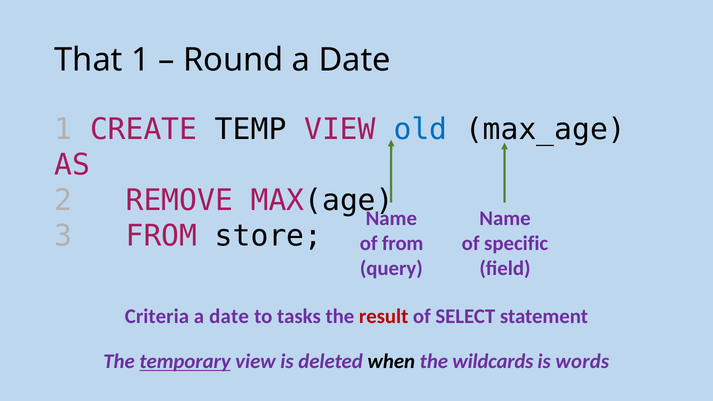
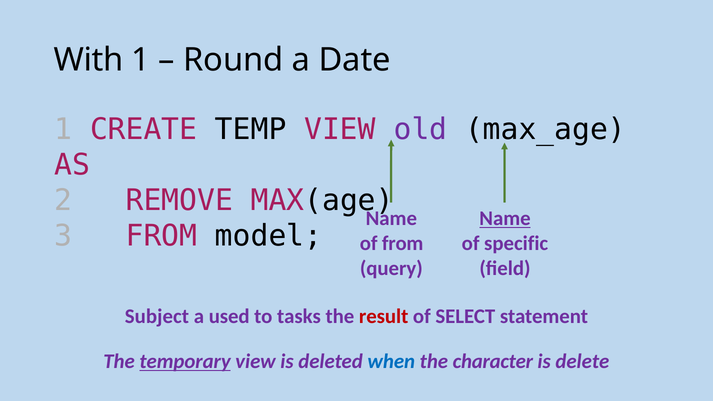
That: That -> With (89, 60)
old colour: blue -> purple (421, 129)
Name underline: none -> present (505, 219)
store: store -> model (269, 236)
Criteria: Criteria -> Subject (157, 316)
date: date -> used (229, 316)
when colour: black -> blue (391, 362)
wildcards: wildcards -> character (493, 362)
words: words -> delete (582, 362)
